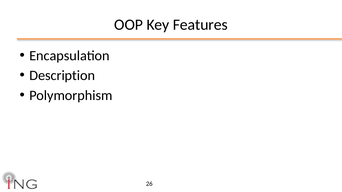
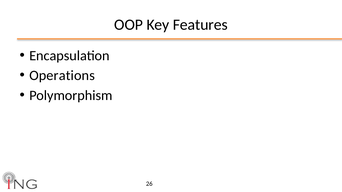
Description: Description -> Operations (62, 76)
